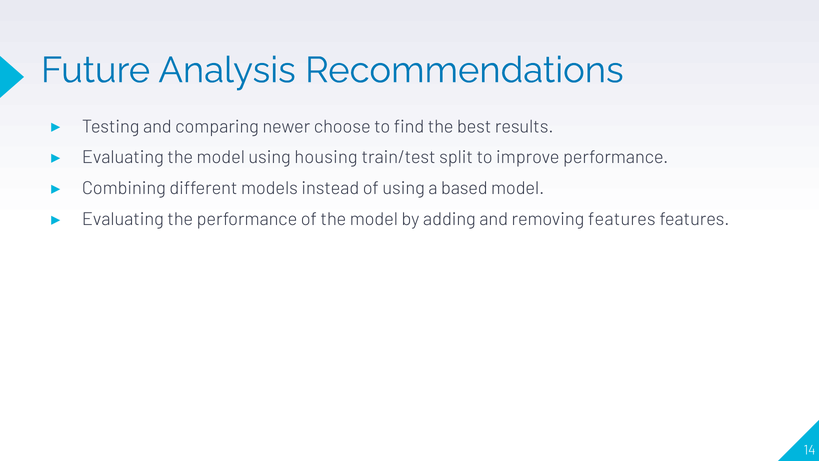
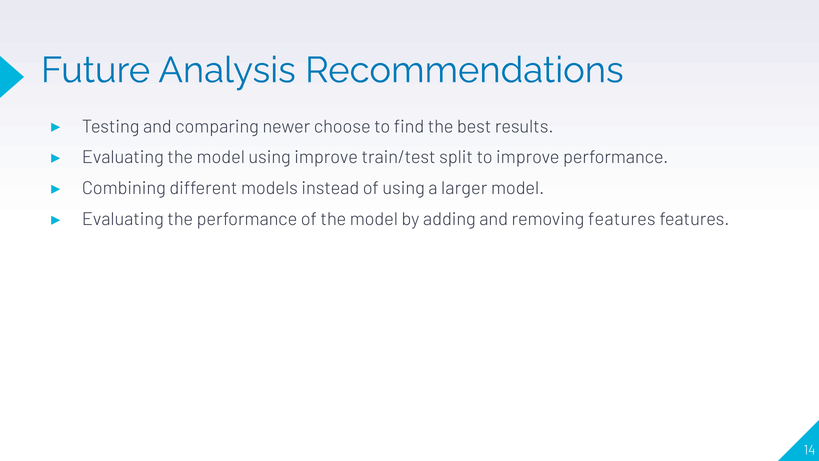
using housing: housing -> improve (326, 157)
based: based -> larger (464, 188)
